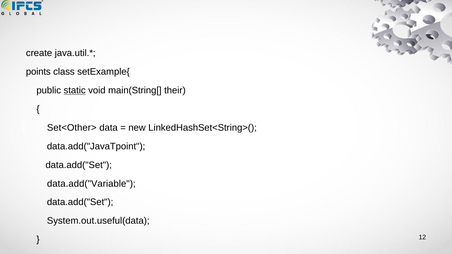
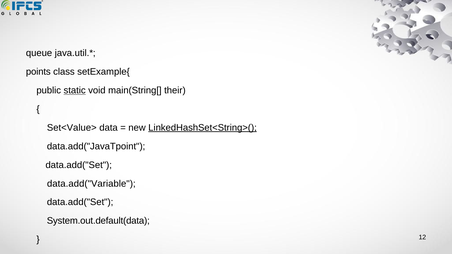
create: create -> queue (39, 53)
Set<Other>: Set<Other> -> Set<Value> (72, 128)
LinkedHashSet<String>( underline: none -> present (203, 128)
System.out.useful(data: System.out.useful(data -> System.out.default(data (98, 221)
